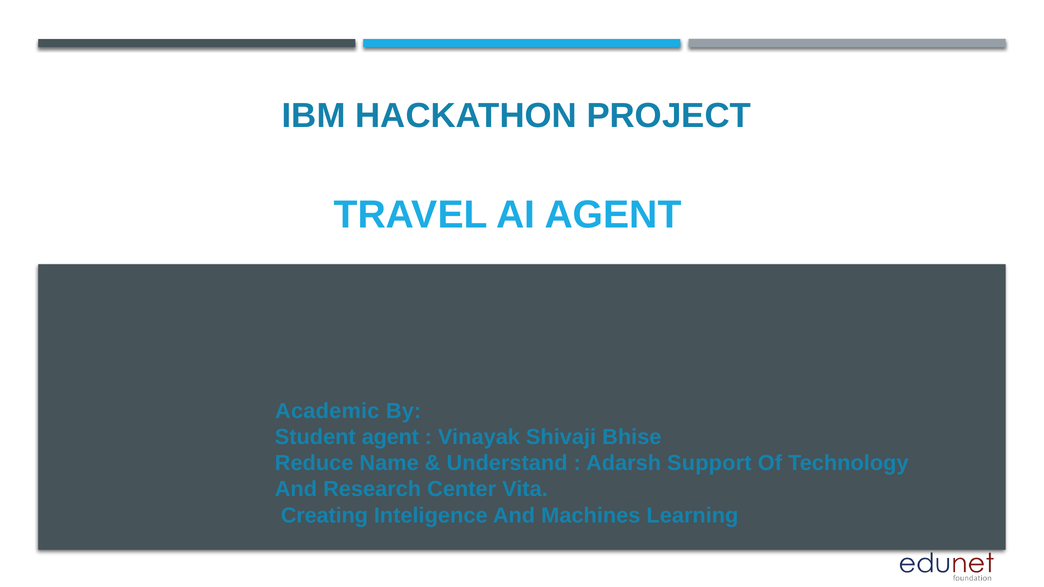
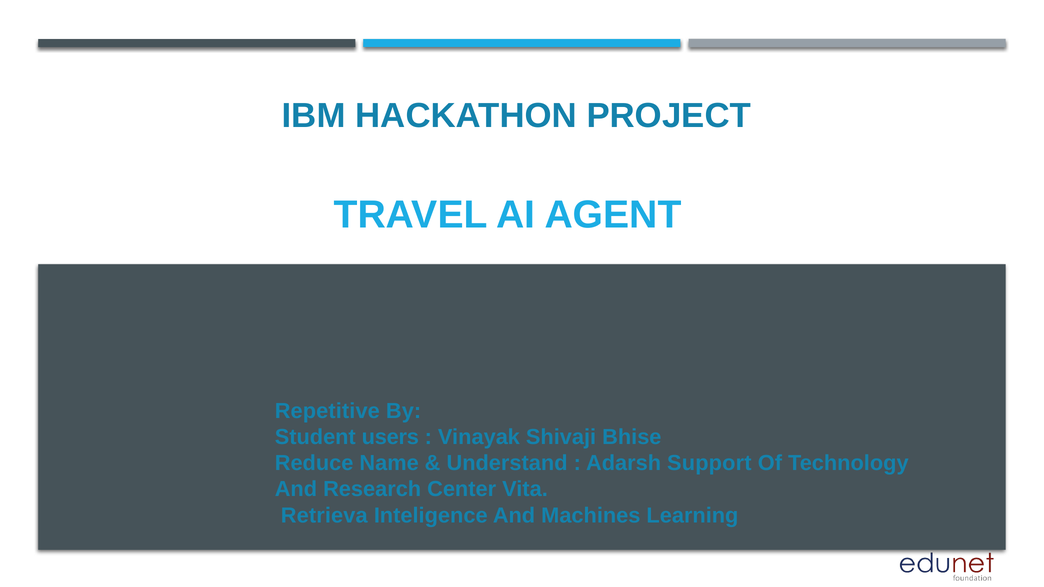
Academic: Academic -> Repetitive (327, 411)
Student agent: agent -> users (390, 437)
Creating: Creating -> Retrieva (324, 516)
